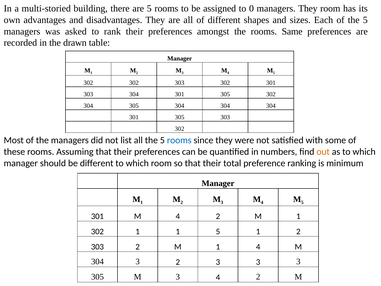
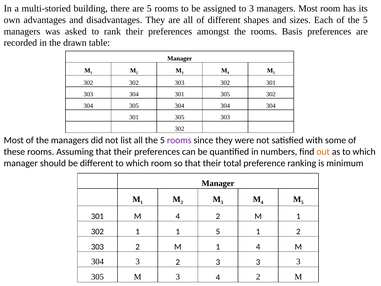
to 0: 0 -> 3 (251, 9)
managers They: They -> Most (308, 9)
Same: Same -> Basis (292, 31)
rooms colour: blue -> purple (179, 140)
